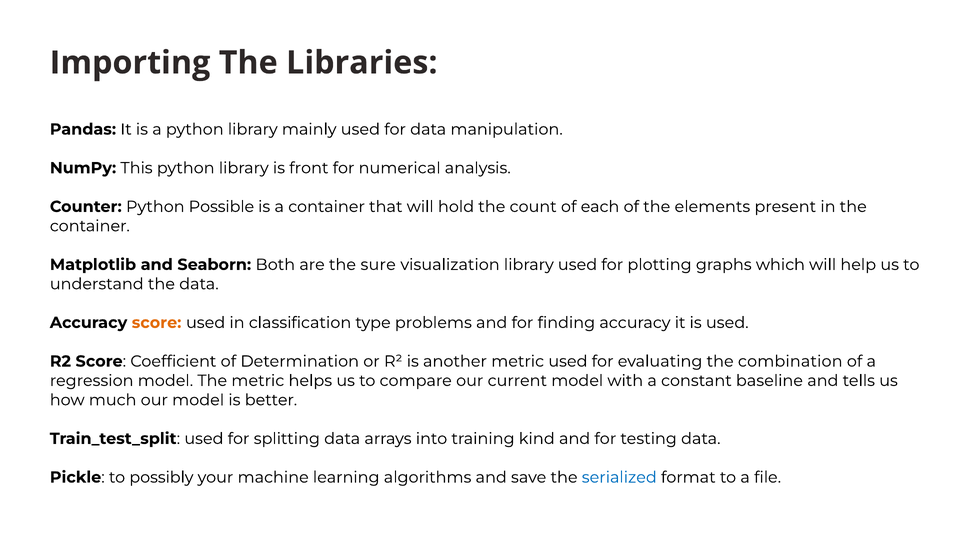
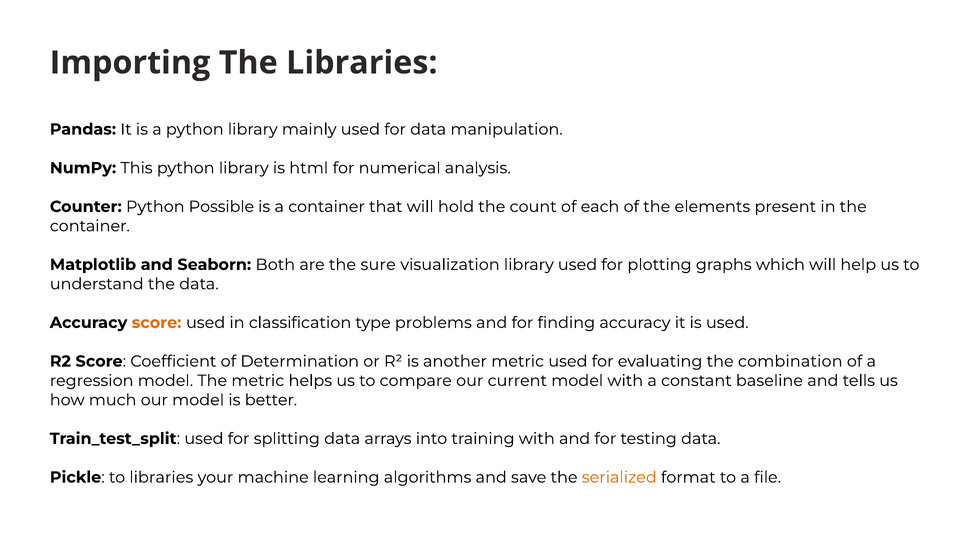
front: front -> html (309, 168)
training kind: kind -> with (537, 439)
to possibly: possibly -> libraries (161, 477)
serialized colour: blue -> orange (619, 477)
